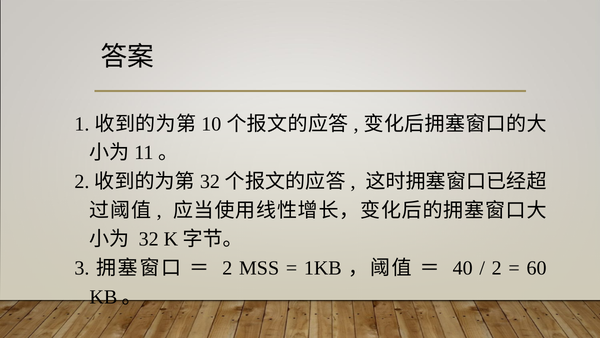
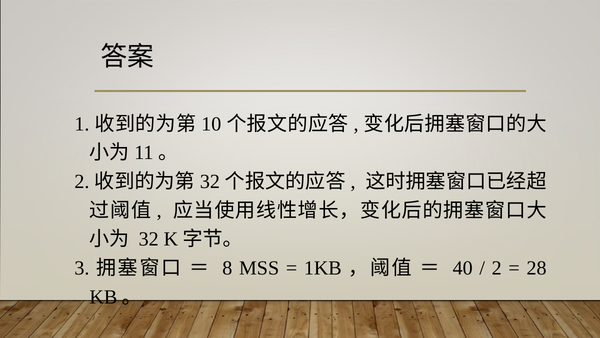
2: 2 -> 8 (227, 268)
60: 60 -> 28 (537, 268)
